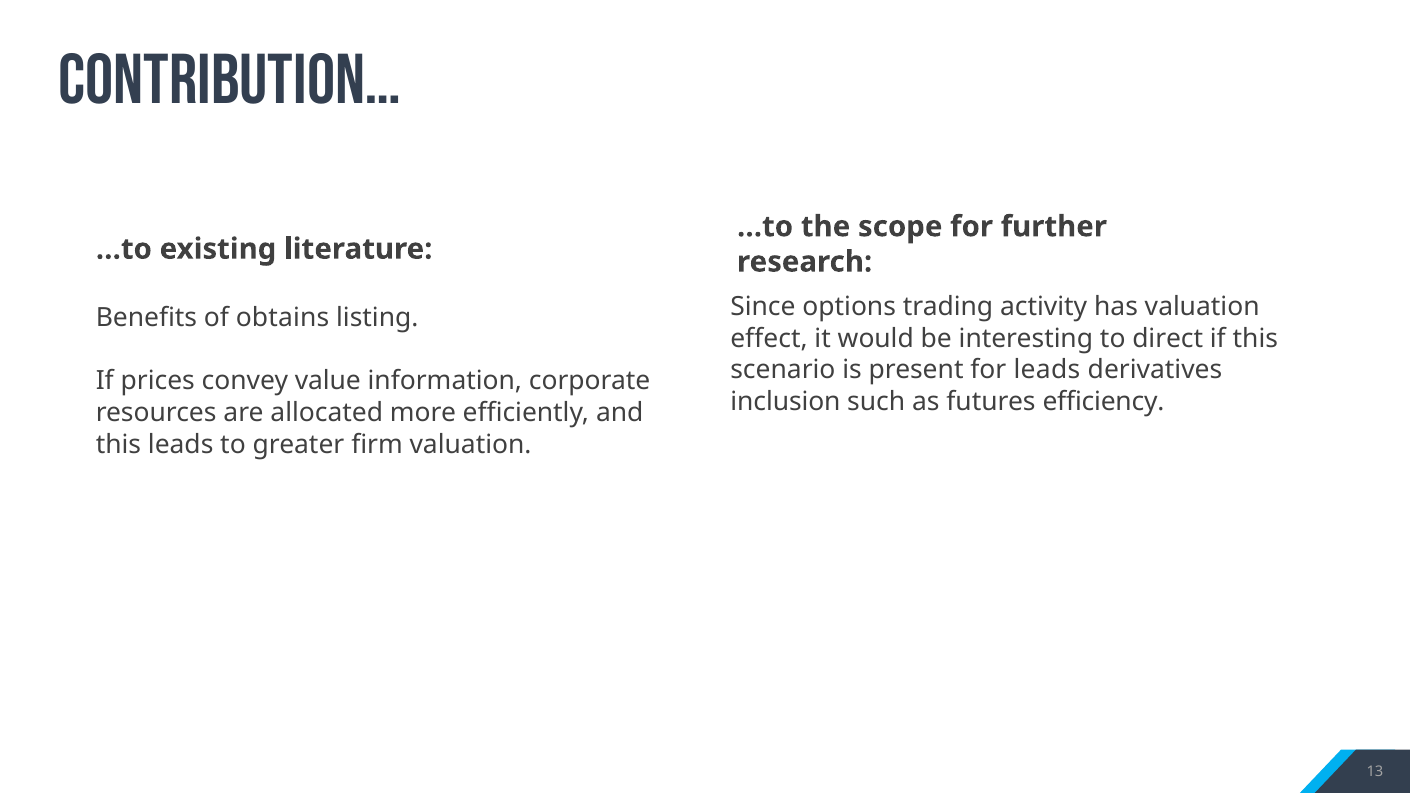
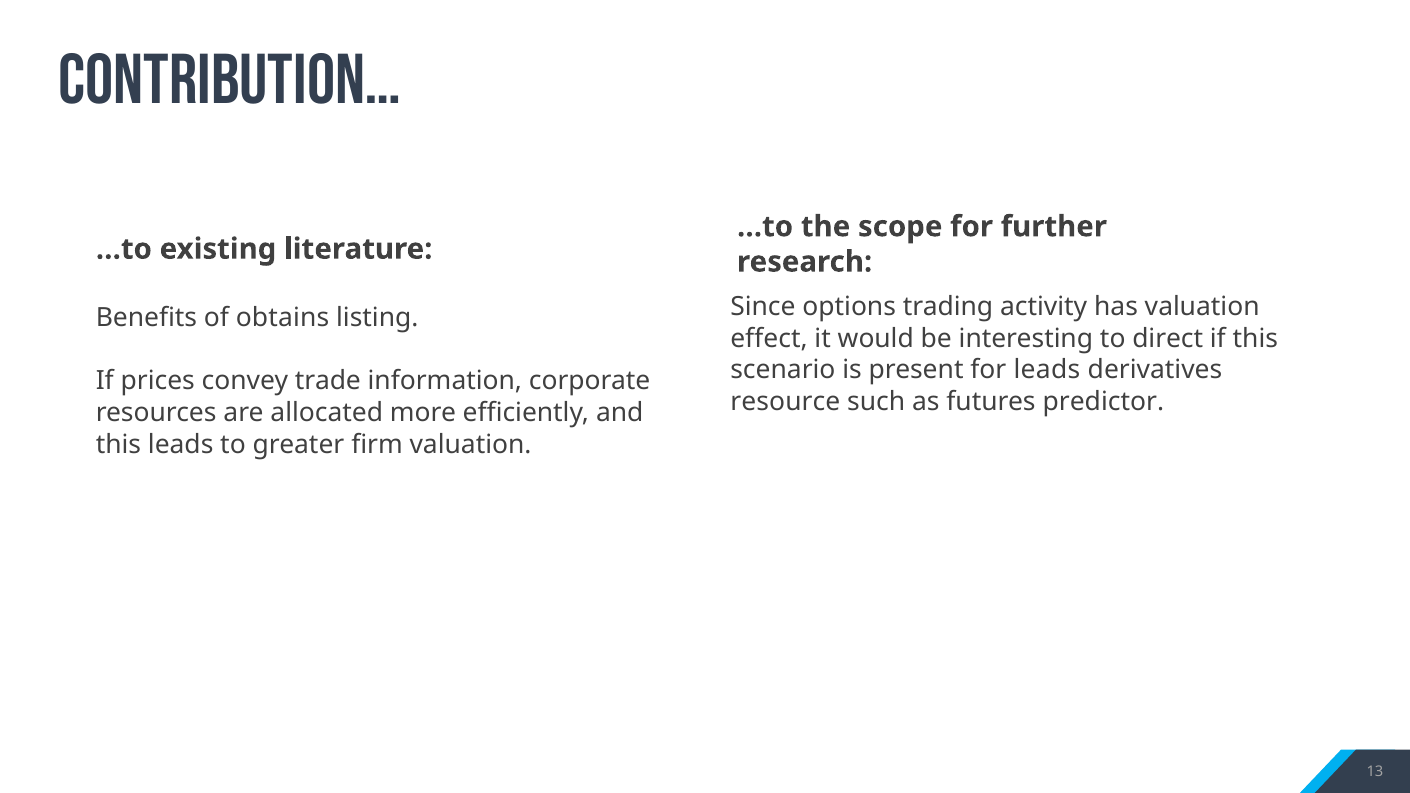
value: value -> trade (328, 381)
inclusion: inclusion -> resource (785, 402)
efficiency: efficiency -> predictor (1103, 402)
